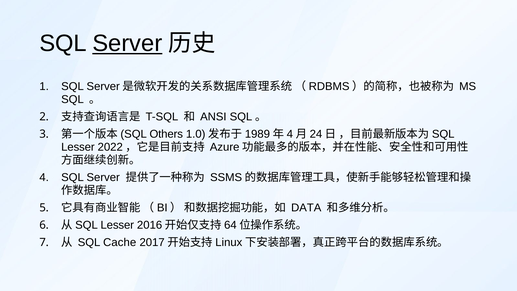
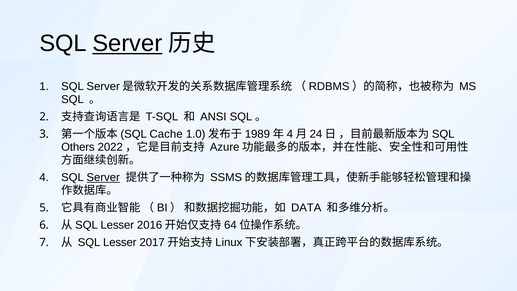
Others: Others -> Cache (166, 134)
Lesser: Lesser -> Others (78, 147)
Server underline: none -> present (103, 177)
SQL Cache: Cache -> Lesser (120, 242)
